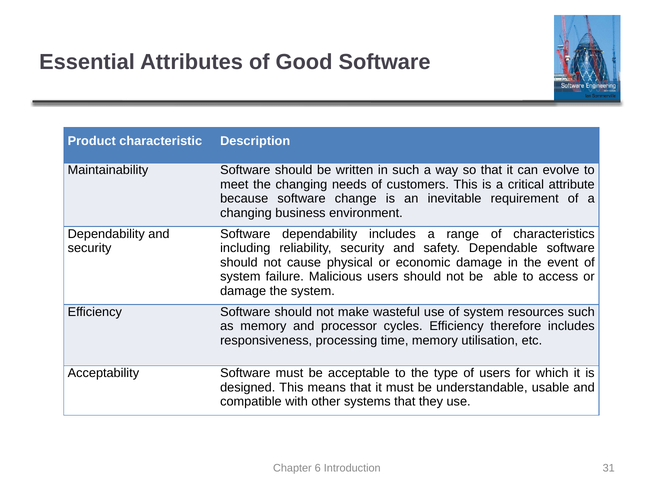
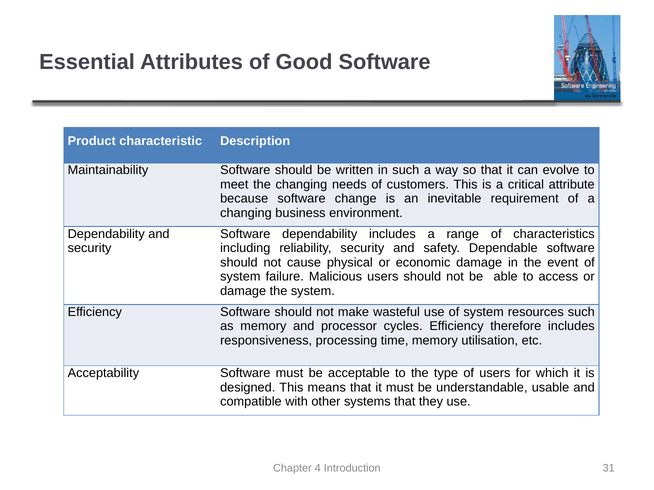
6: 6 -> 4 (318, 468)
